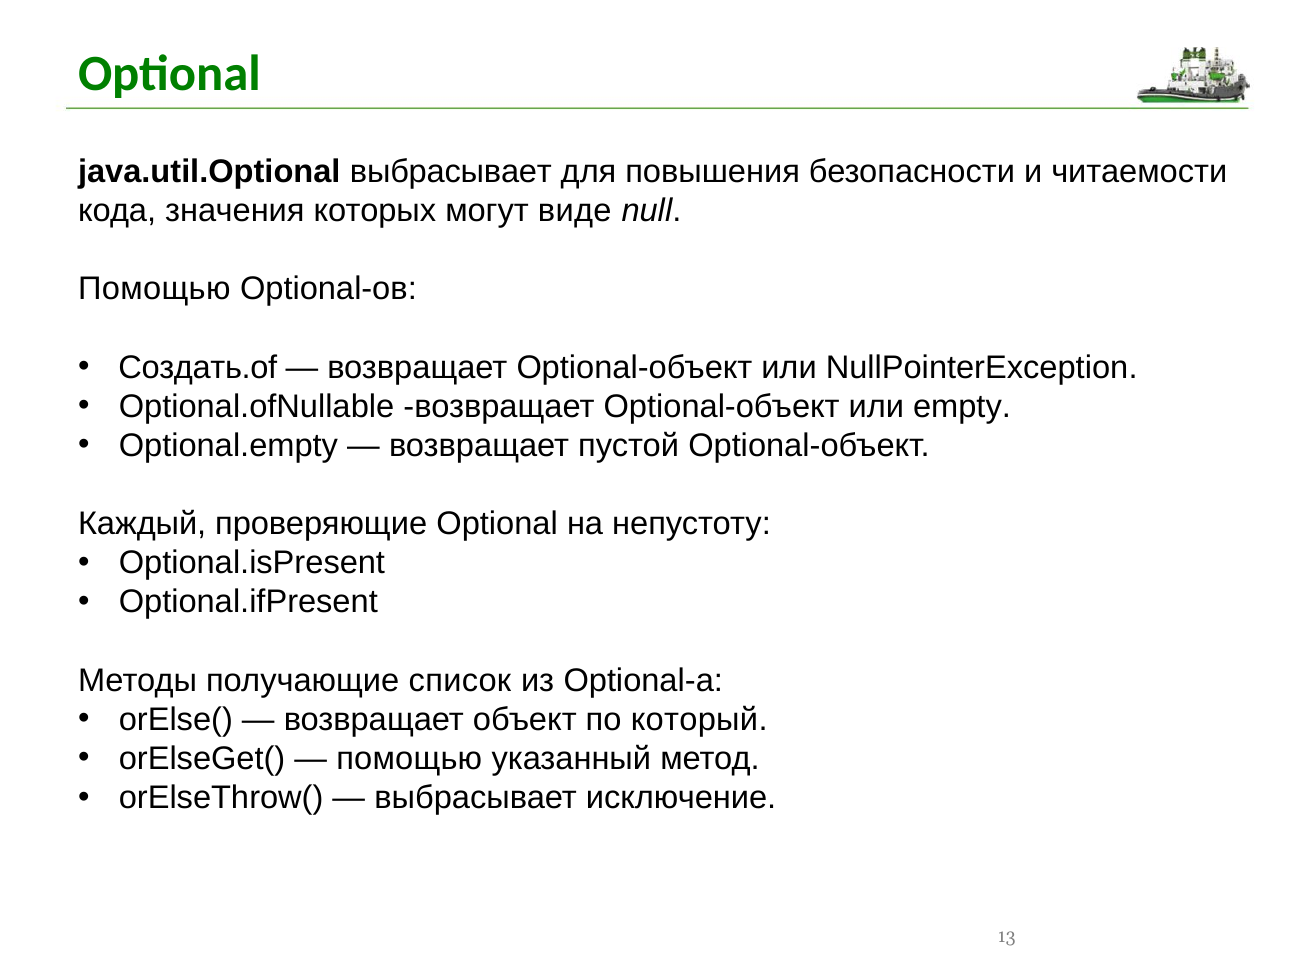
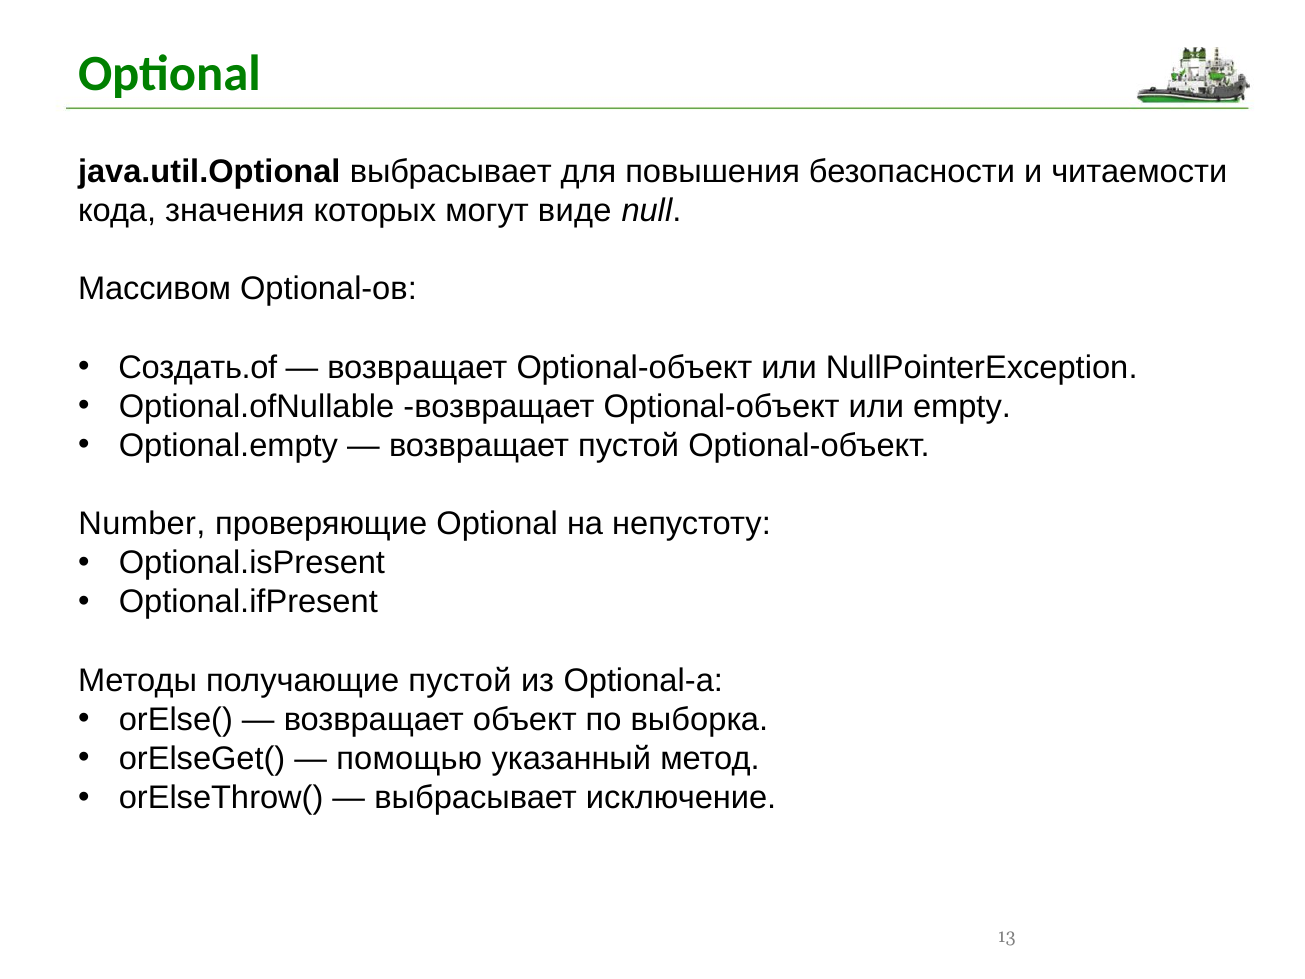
Помощью: Помощью -> Массивом (155, 289)
Каждый: Каждый -> Number (142, 524)
получающие список: список -> пустой (460, 680)
который: который -> выборка (699, 720)
